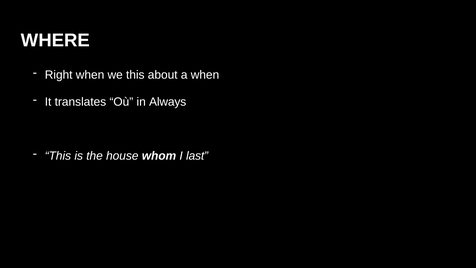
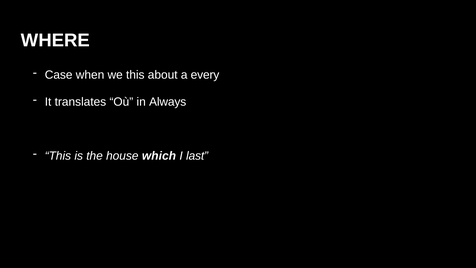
Right: Right -> Case (59, 75)
a when: when -> every (205, 75)
whom: whom -> which (159, 156)
